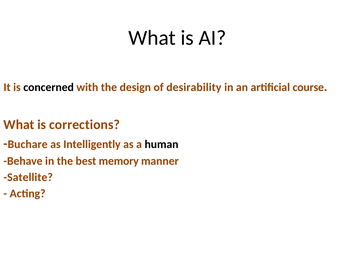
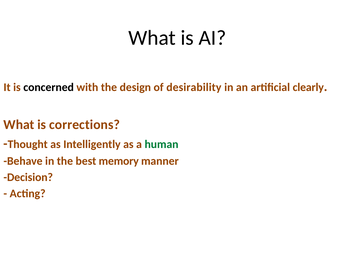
course: course -> clearly (308, 87)
Buchare: Buchare -> Thought (28, 144)
human colour: black -> green (162, 144)
Satellite: Satellite -> Decision (28, 177)
